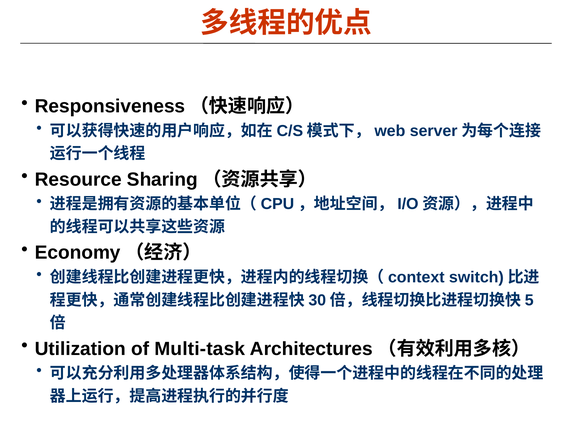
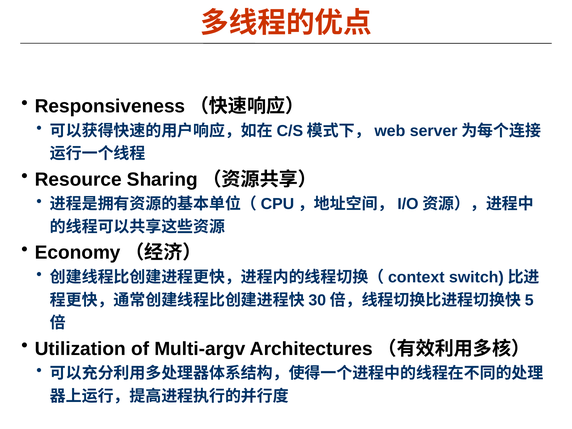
Multi-task: Multi-task -> Multi-argv (200, 349)
